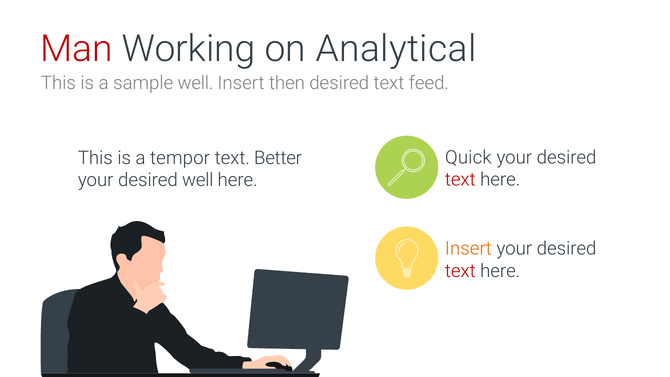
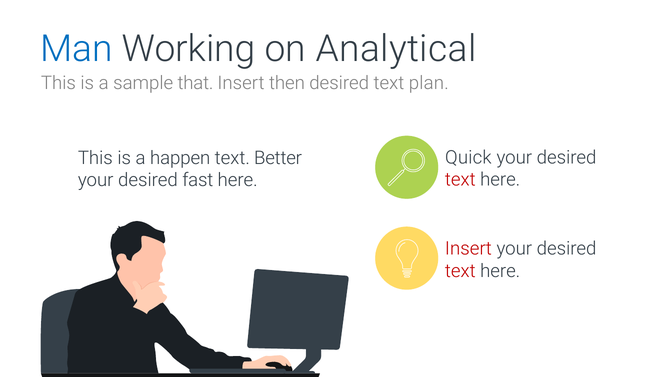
Man colour: red -> blue (76, 49)
sample well: well -> that (195, 83)
feed: feed -> plan (429, 83)
tempor: tempor -> happen (180, 158)
desired well: well -> fast (198, 180)
Insert colour: orange -> red (468, 249)
